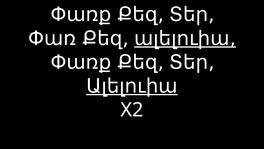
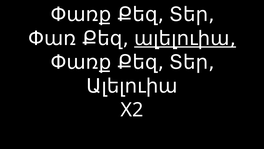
Ալելուիա underline: present -> none (132, 86)
